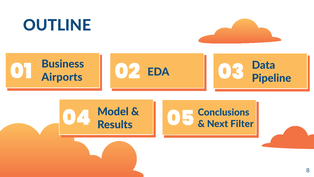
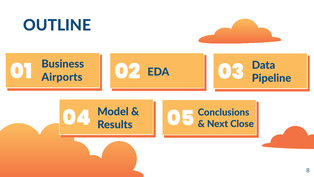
Filter: Filter -> Close (242, 124)
